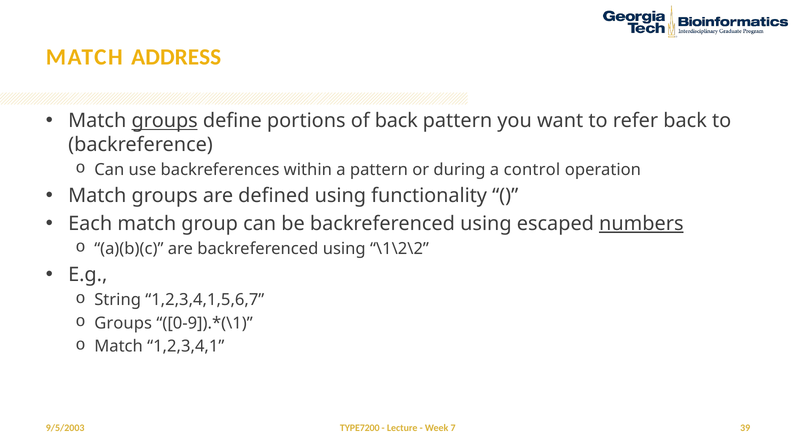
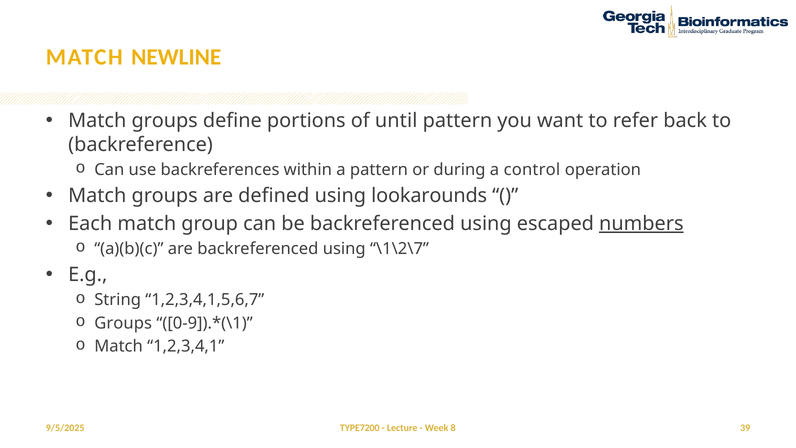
ADDRESS: ADDRESS -> NEWLINE (176, 57)
groups underline: present -> none (165, 121)
of back: back -> until (396, 121)
functionality: functionality -> lookarounds (429, 196)
\1\2\2: \1\2\2 -> \1\2\7 (399, 249)
7: 7 -> 8 (453, 427)
9/5/2003: 9/5/2003 -> 9/5/2025 (65, 428)
